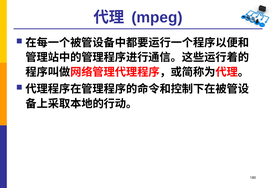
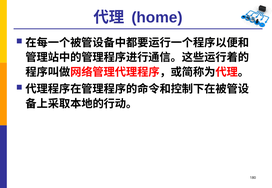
mpeg: mpeg -> home (157, 18)
